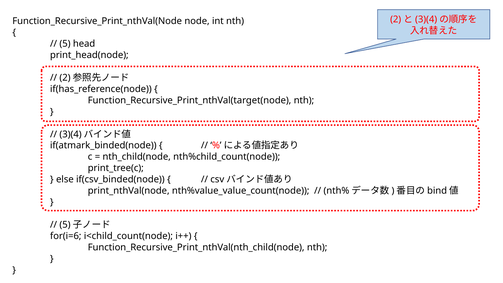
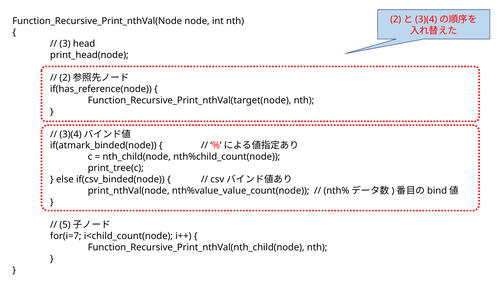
5: 5 -> 3 (65, 44)
for(i=6: for(i=6 -> for(i=7 (66, 236)
